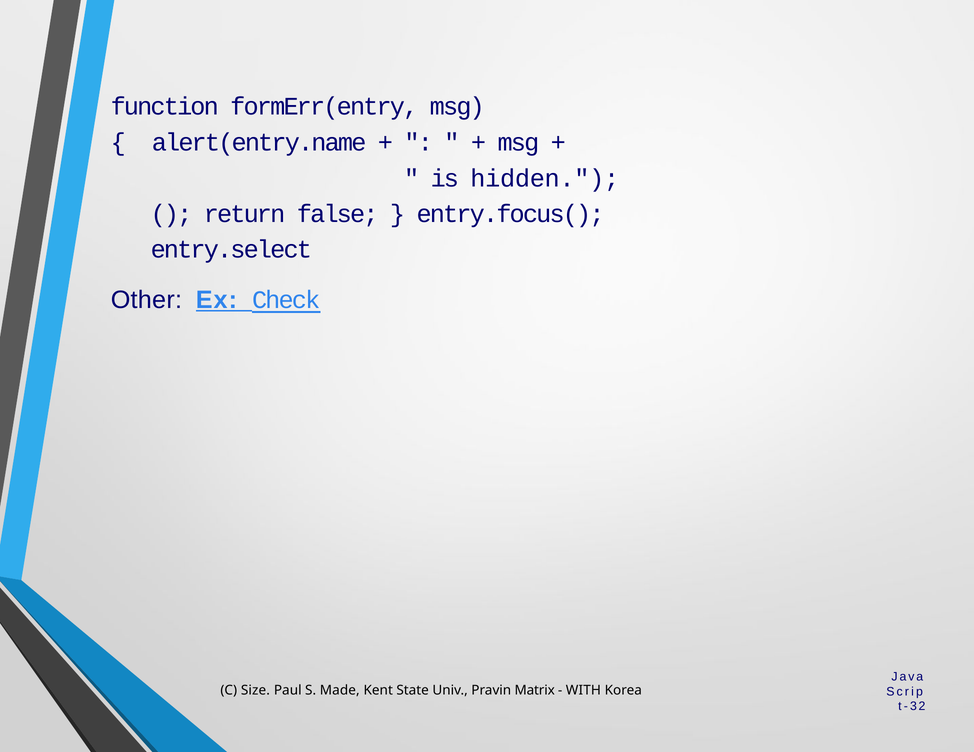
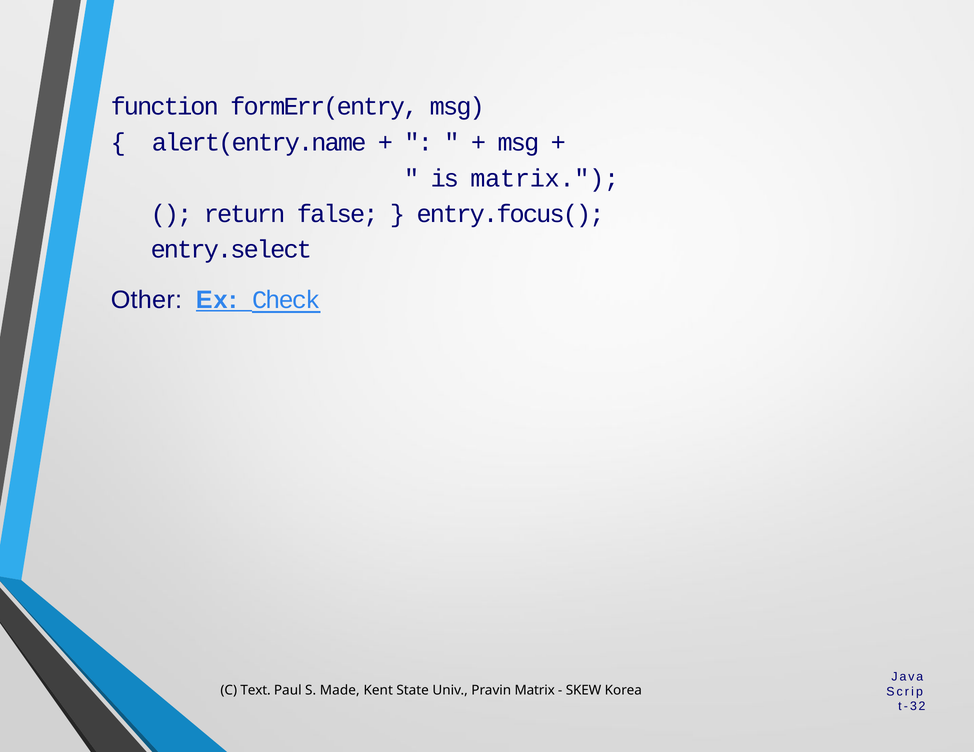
is hidden: hidden -> matrix (545, 178)
Size: Size -> Text (256, 691)
WITH: WITH -> SKEW (584, 691)
